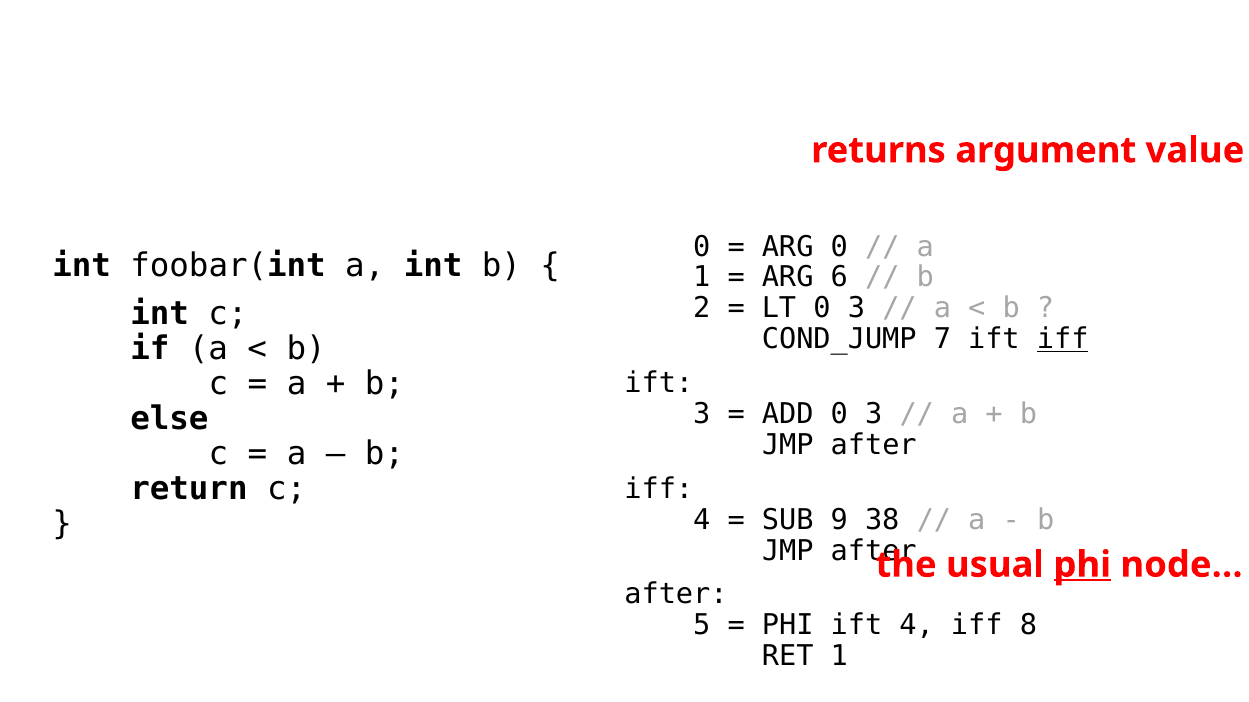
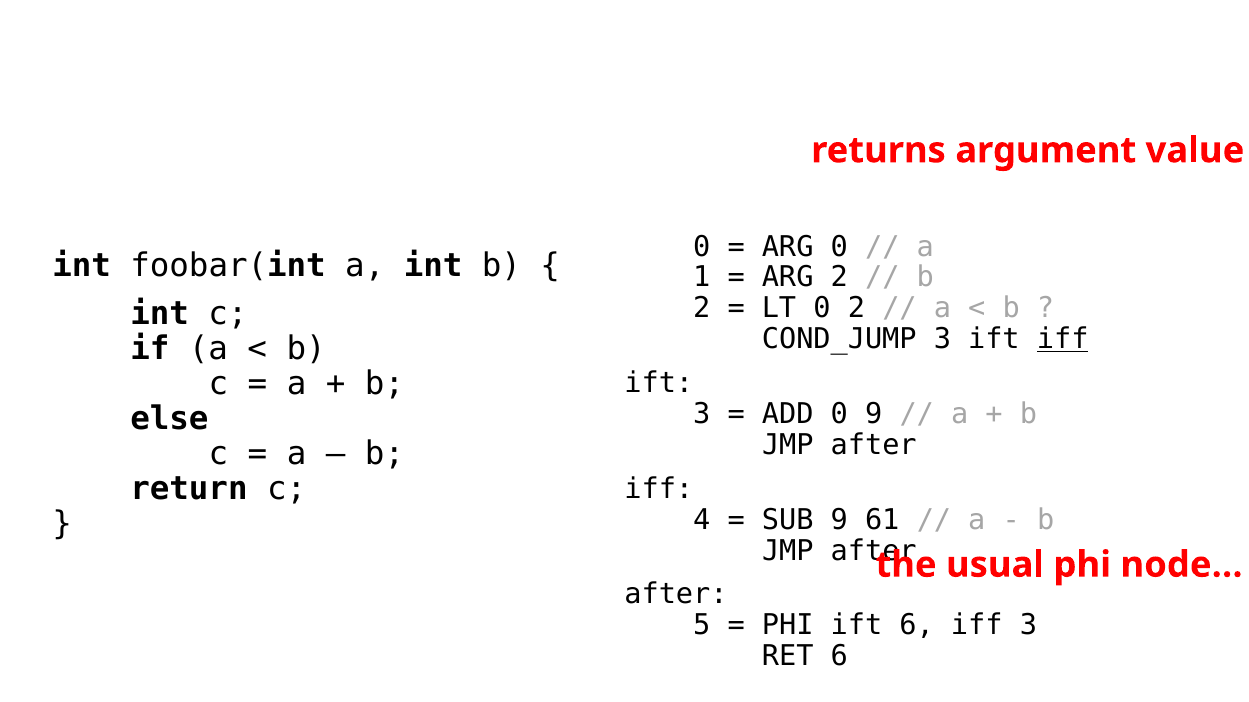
ARG 6: 6 -> 2 (839, 278)
LT 0 3: 3 -> 2 (856, 309)
COND_JUMP 7: 7 -> 3 (942, 340)
ADD 0 3: 3 -> 9 (874, 414)
38: 38 -> 61 (882, 520)
phi underline: present -> none (1082, 565)
ift 4: 4 -> 6 (917, 626)
iff 8: 8 -> 3 (1028, 626)
RET 1: 1 -> 6 (839, 657)
